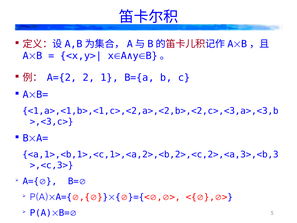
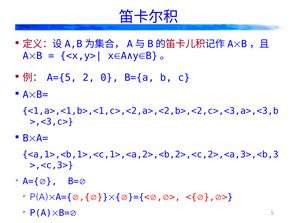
A={2: A={2 -> A={5 (62, 78)
1: 1 -> 0 (110, 78)
